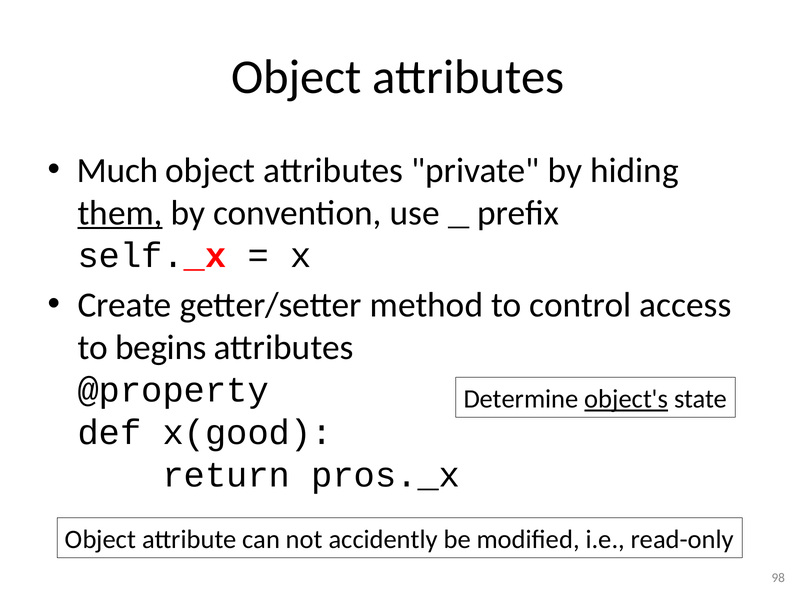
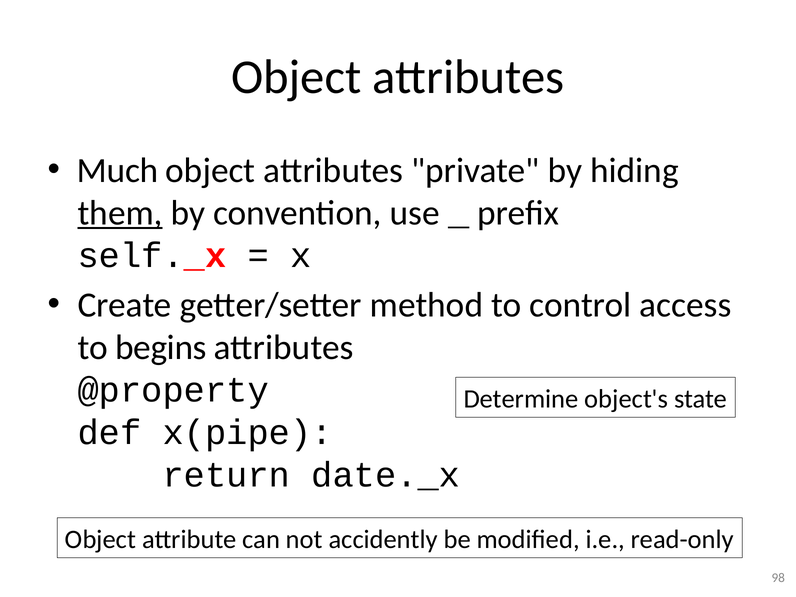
object's underline: present -> none (626, 399)
x(good: x(good -> x(pipe (248, 432)
pros._x: pros._x -> date._x (386, 475)
